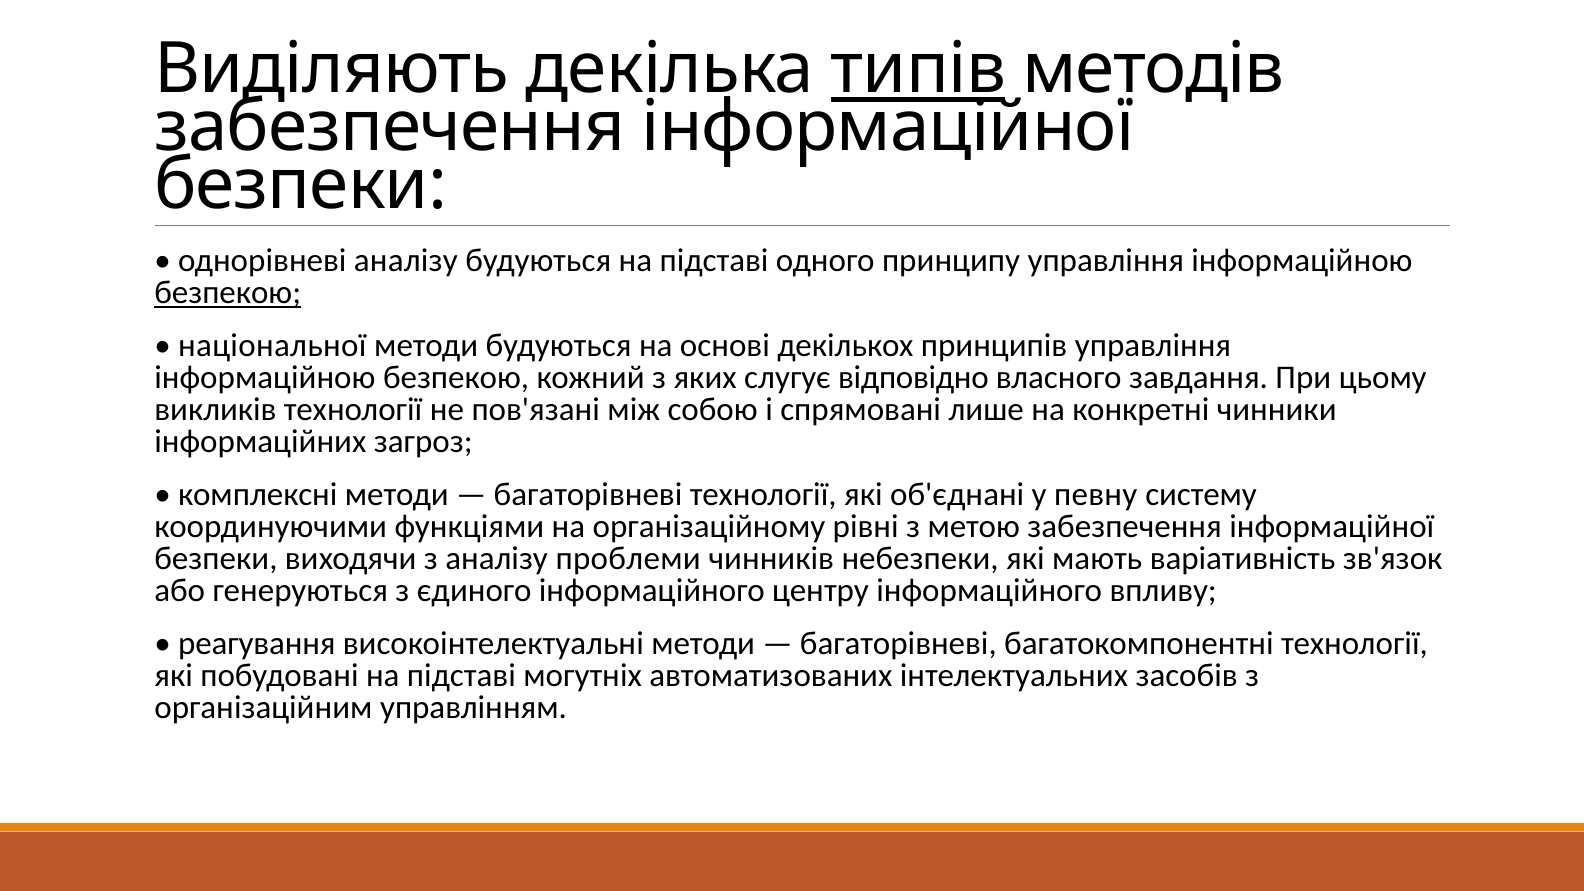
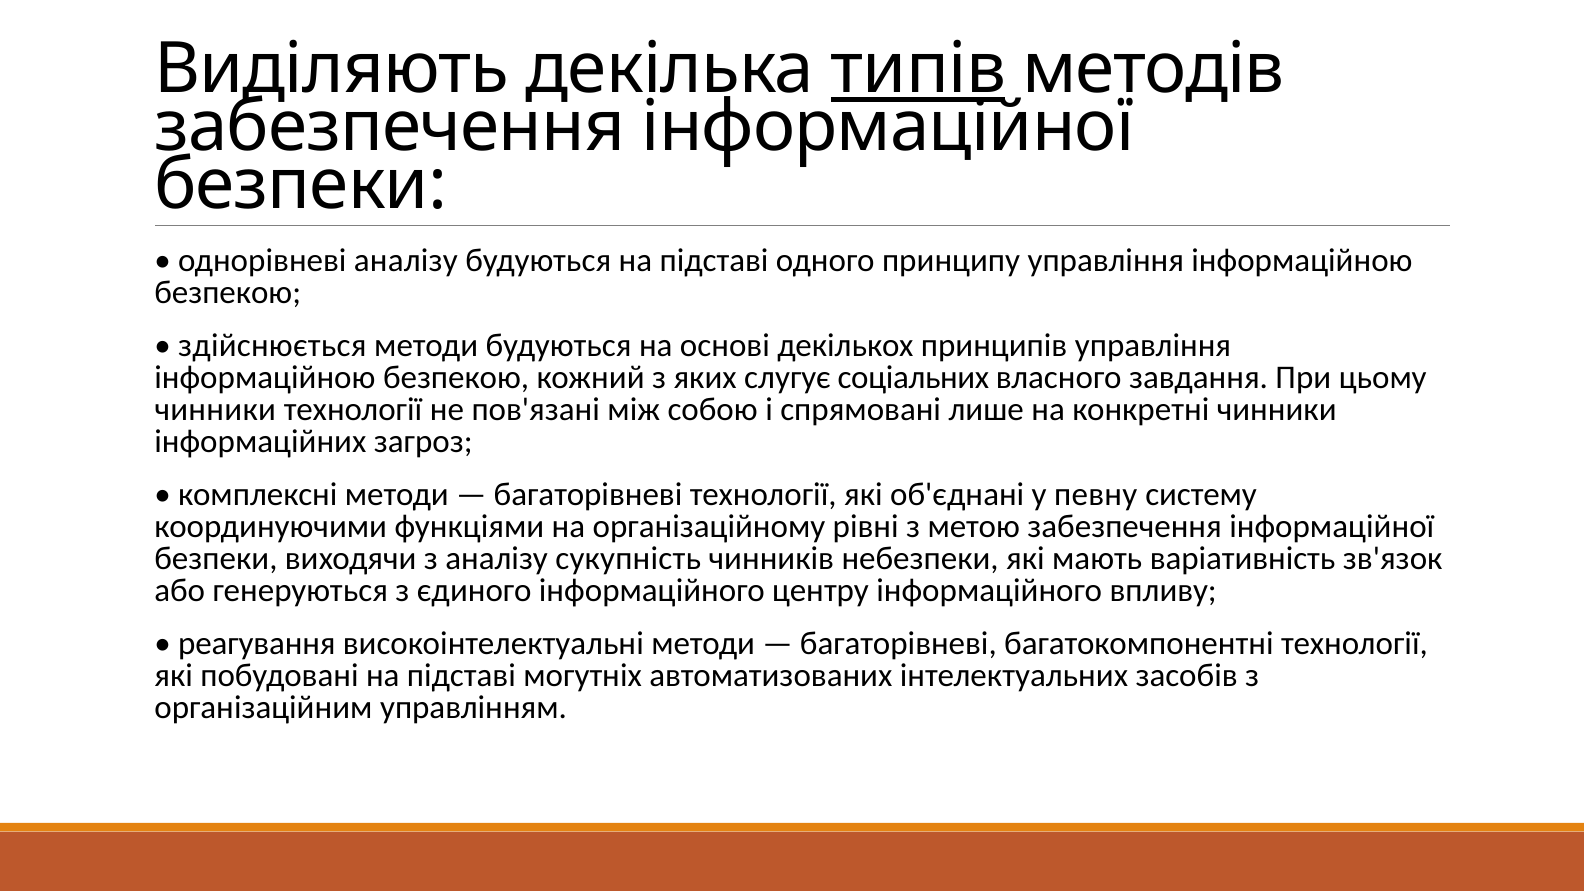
безпекою underline: present -> none (228, 293)
національної: національної -> здійснюється (272, 345)
відповідно: відповідно -> соціальних (913, 377)
викликів: викликів -> чинники (215, 410)
проблеми: проблеми -> сукупність (628, 559)
